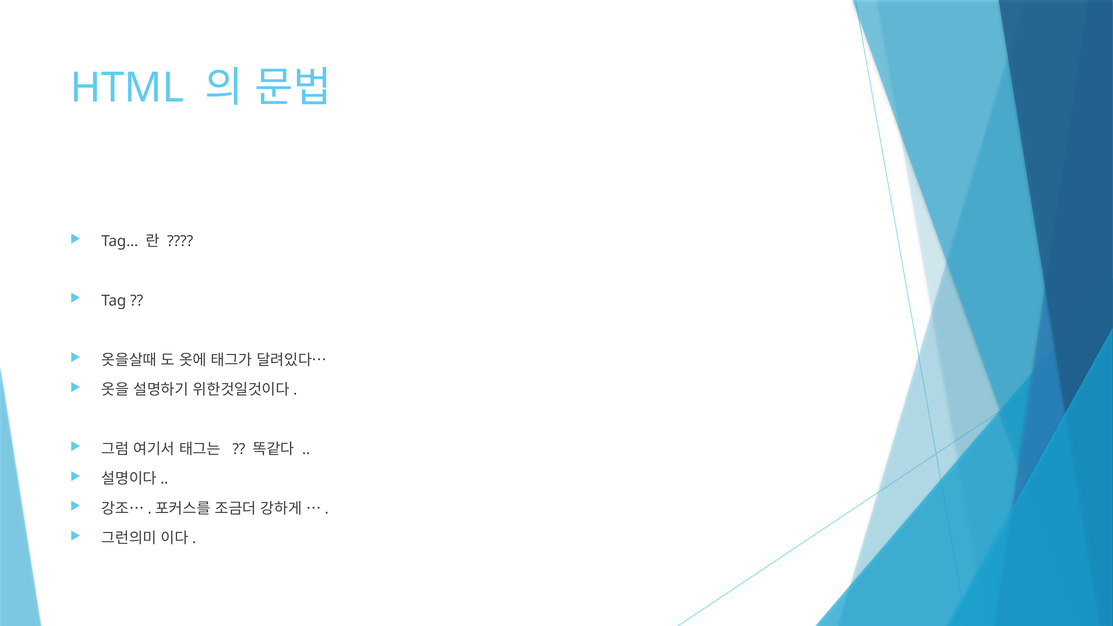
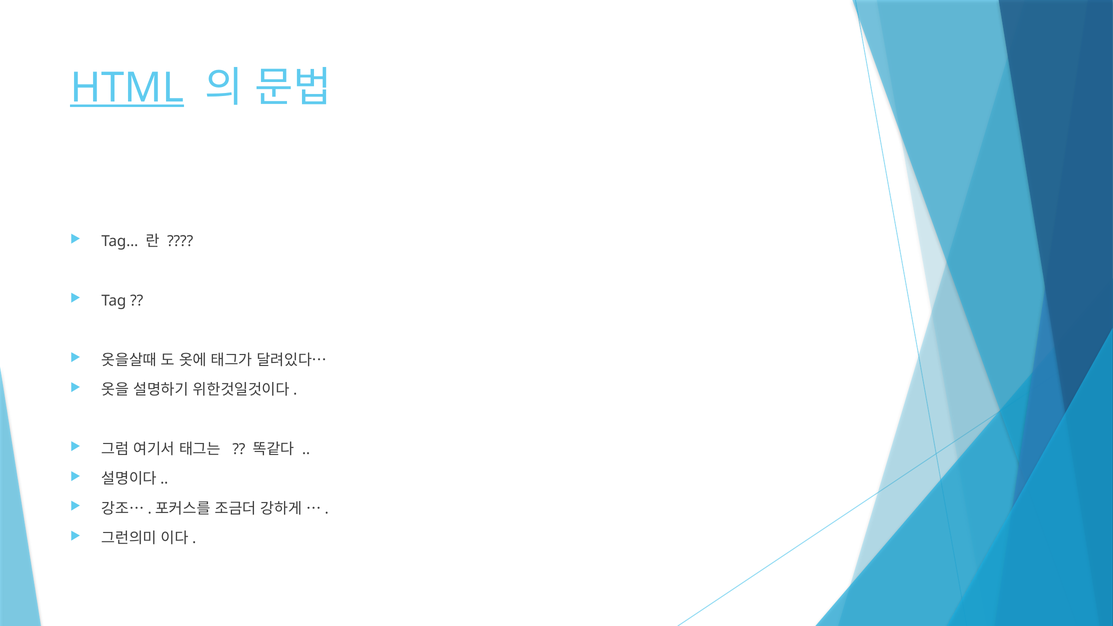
HTML underline: none -> present (127, 88)
